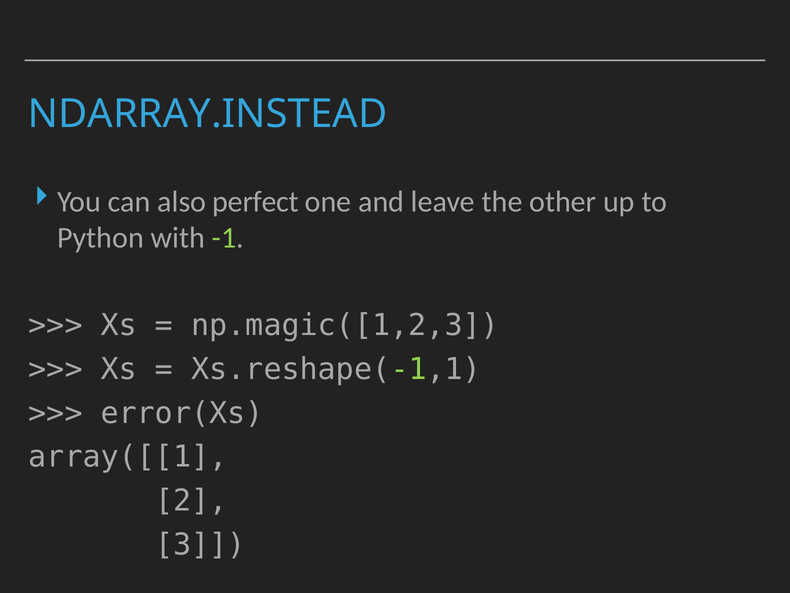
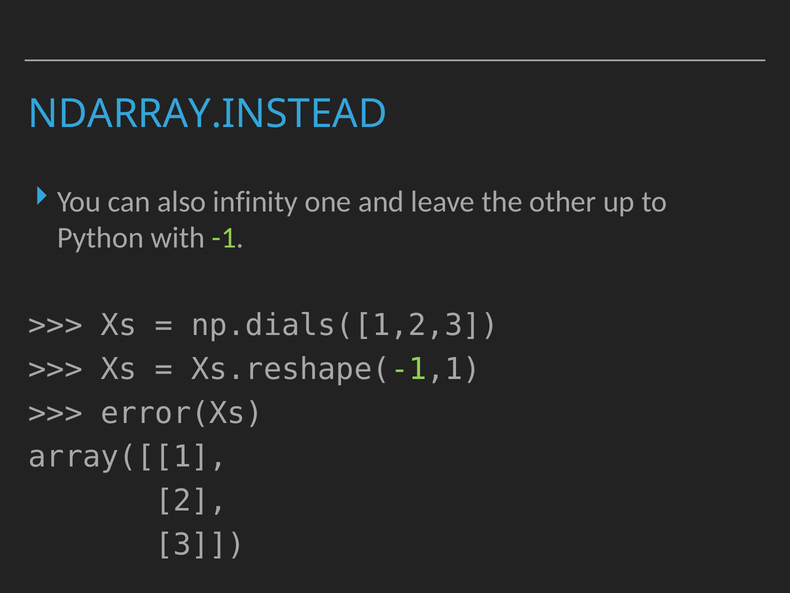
perfect: perfect -> infinity (255, 201)
np.magic([1,2,3: np.magic([1,2,3 -> np.dials([1,2,3 (345, 325)
